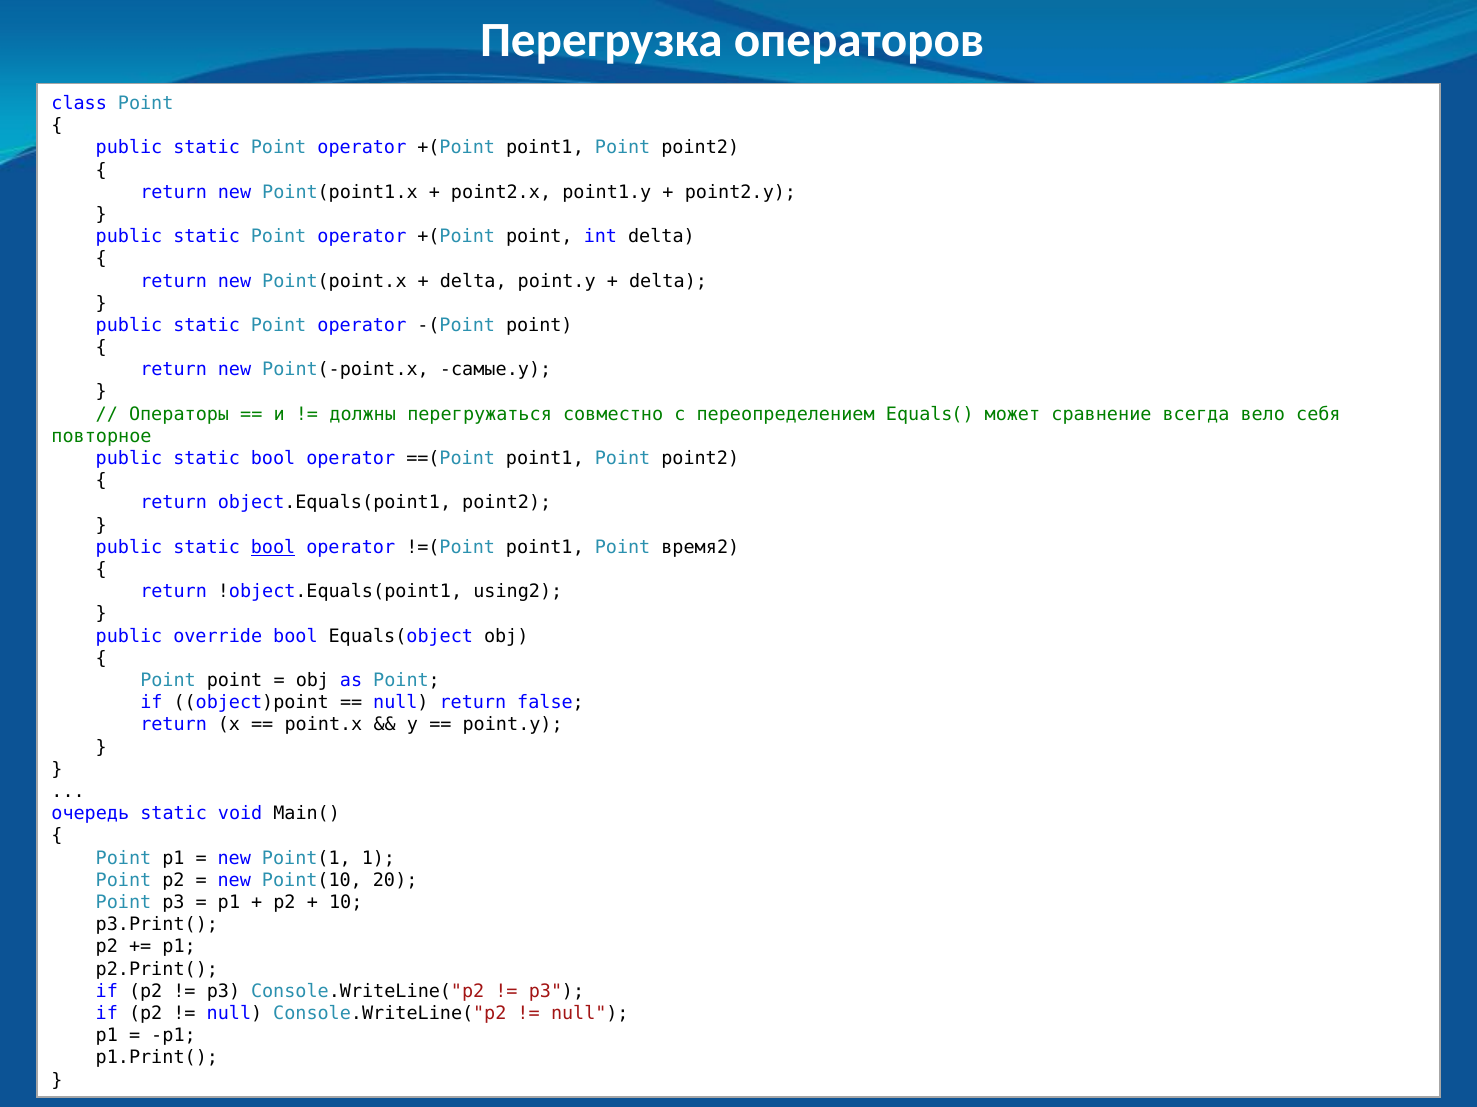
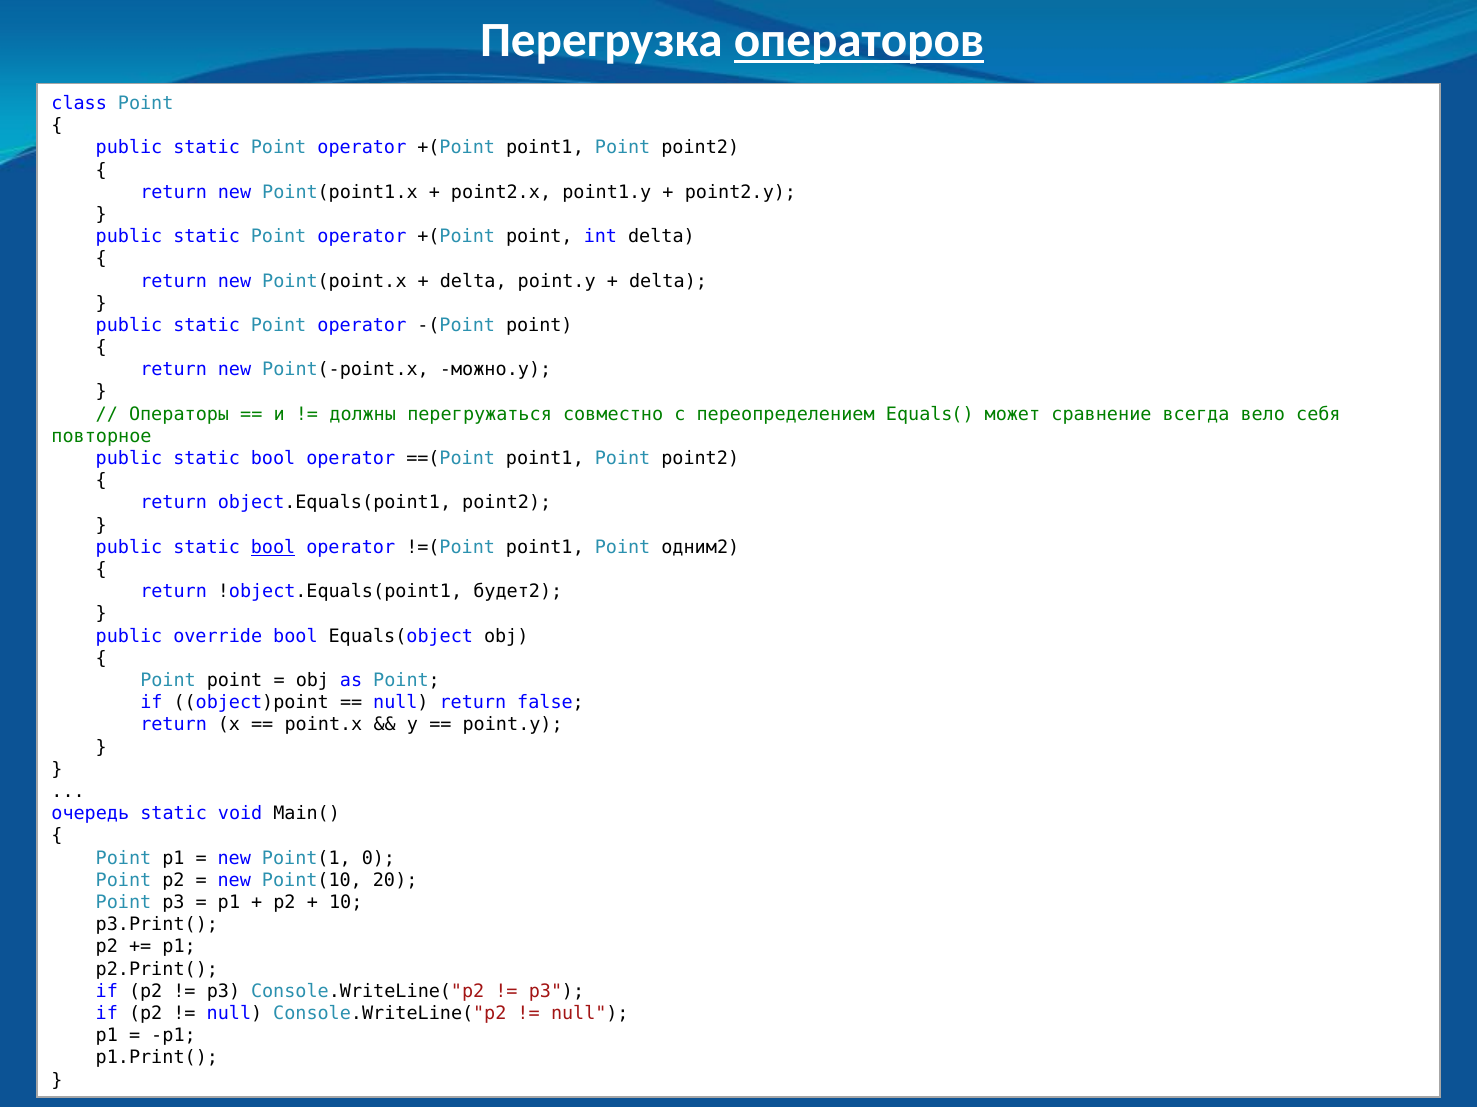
операторов underline: none -> present (859, 40)
самые.y: самые.y -> можно.y (496, 370)
время2: время2 -> одним2 (700, 548)
using2: using2 -> будет2 (518, 592)
1: 1 -> 0 (378, 859)
